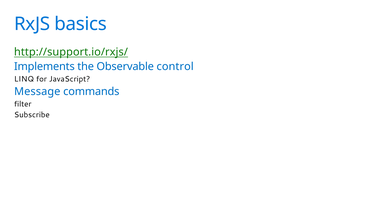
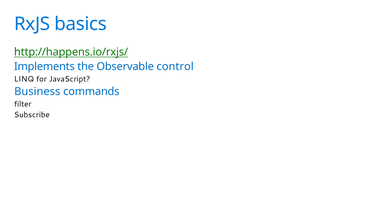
http://support.io/rxjs/: http://support.io/rxjs/ -> http://happens.io/rxjs/ (71, 52)
Message: Message -> Business (37, 91)
